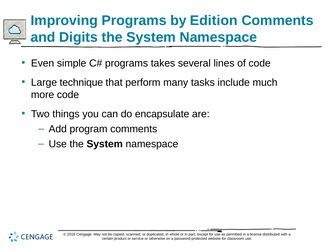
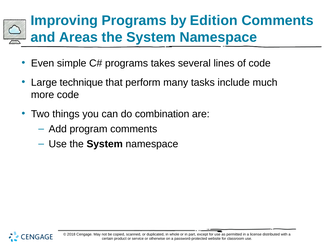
Digits: Digits -> Areas (78, 37)
encapsulate: encapsulate -> combination (162, 114)
